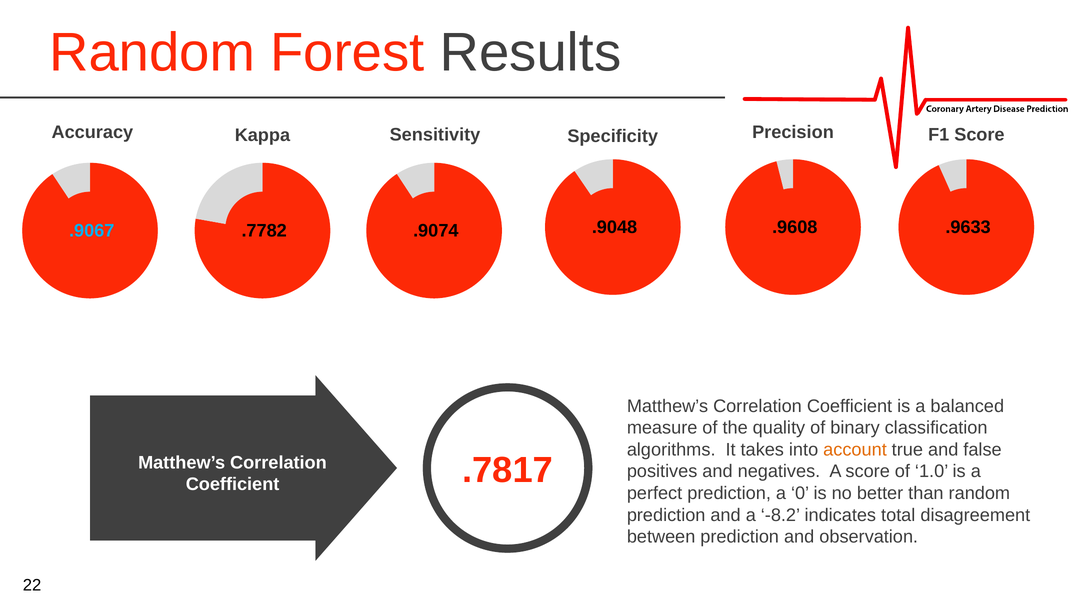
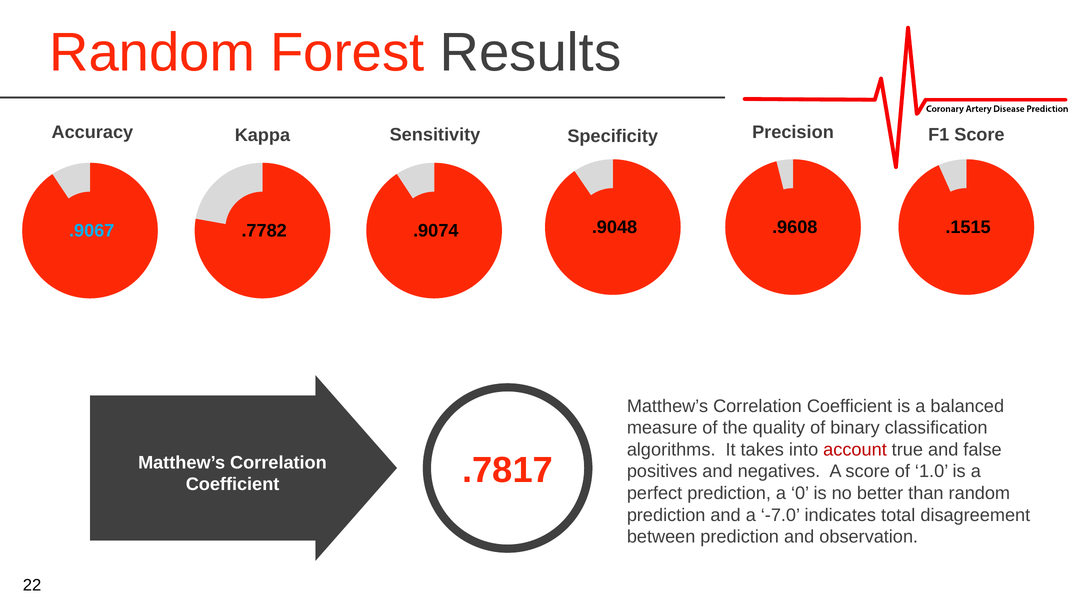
.9633: .9633 -> .1515 (968, 227)
account colour: orange -> red (855, 450)
-8.2: -8.2 -> -7.0 (780, 515)
